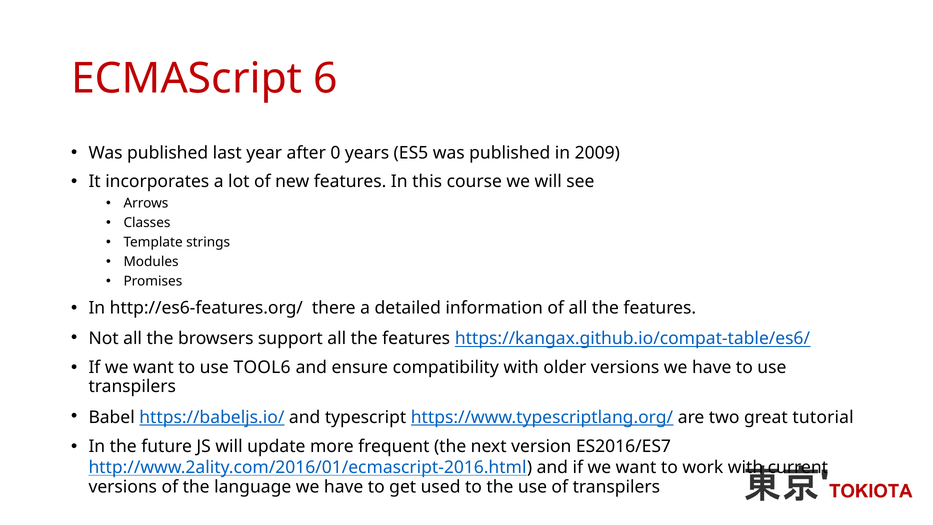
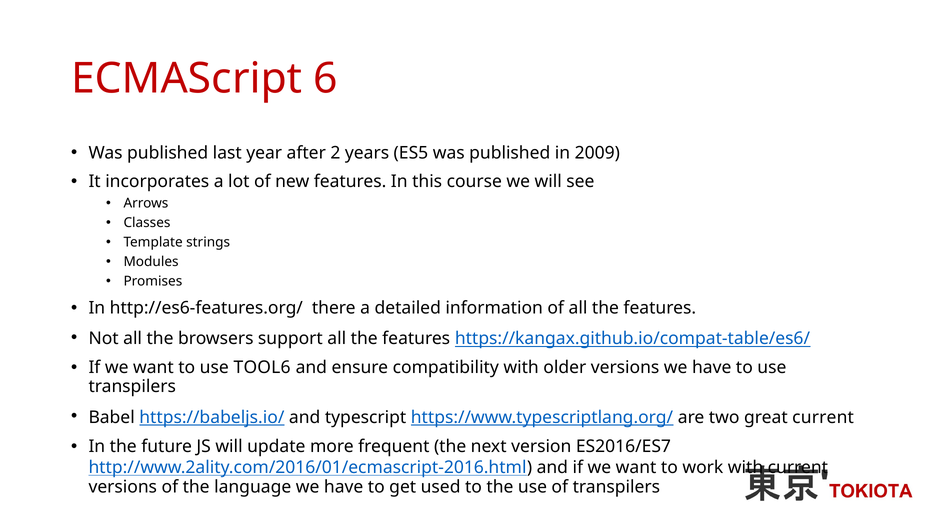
0: 0 -> 2 (335, 153)
great tutorial: tutorial -> current (823, 417)
